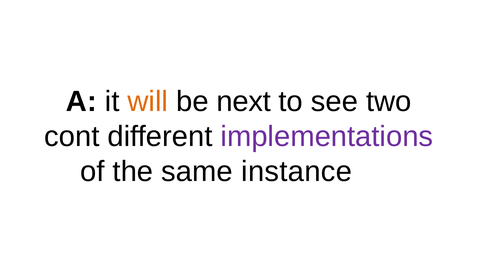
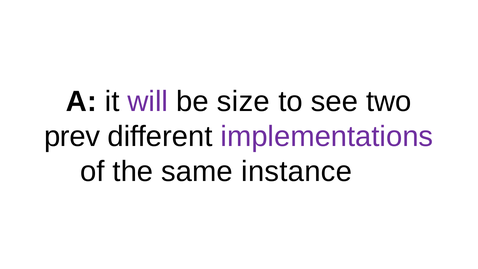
will colour: orange -> purple (148, 101)
next: next -> size (243, 101)
cont: cont -> prev (72, 136)
